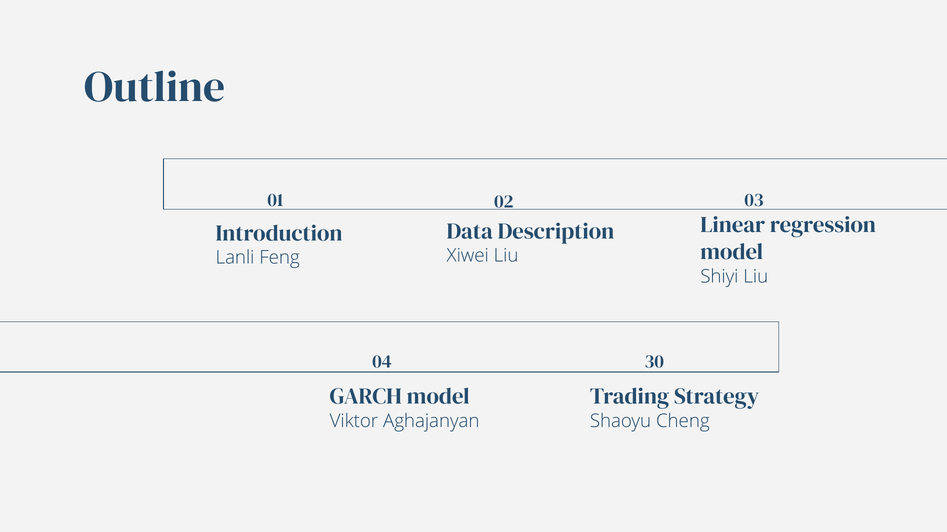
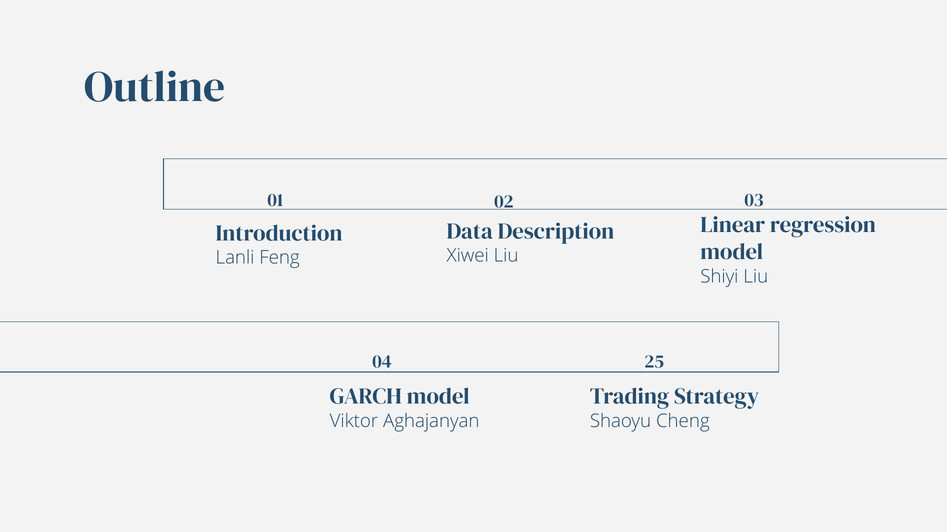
30: 30 -> 25 (654, 362)
